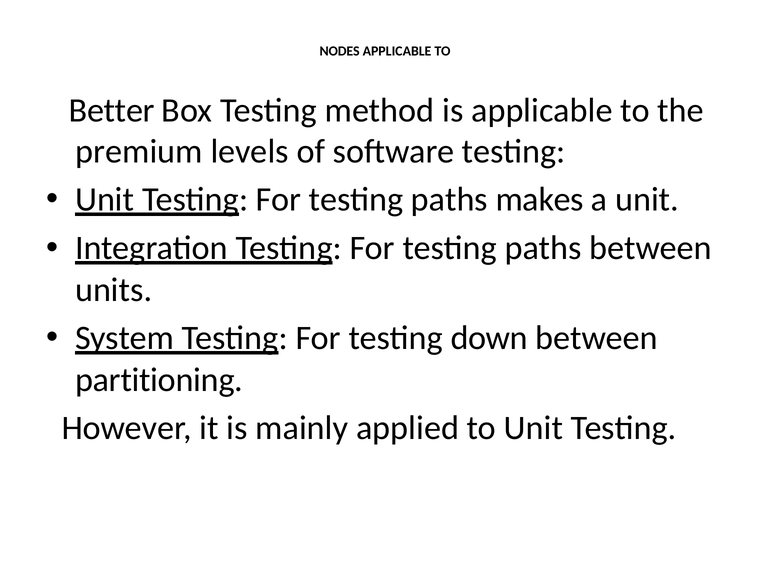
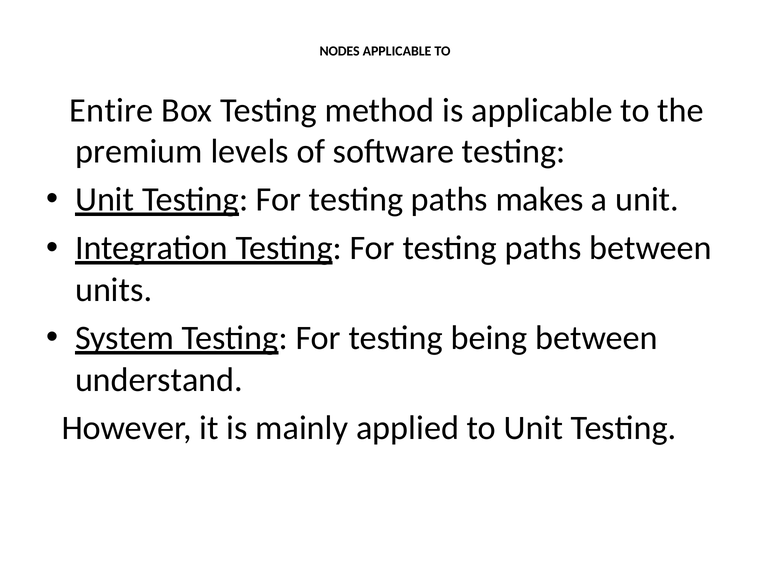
Better: Better -> Entire (111, 110)
down: down -> being (489, 338)
partitioning: partitioning -> understand (159, 379)
